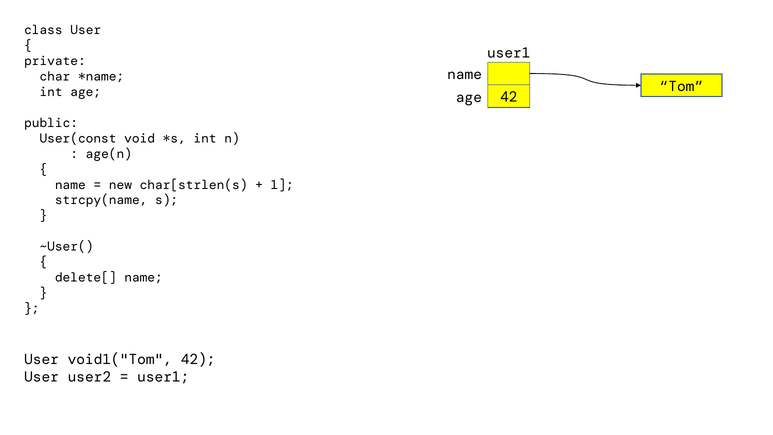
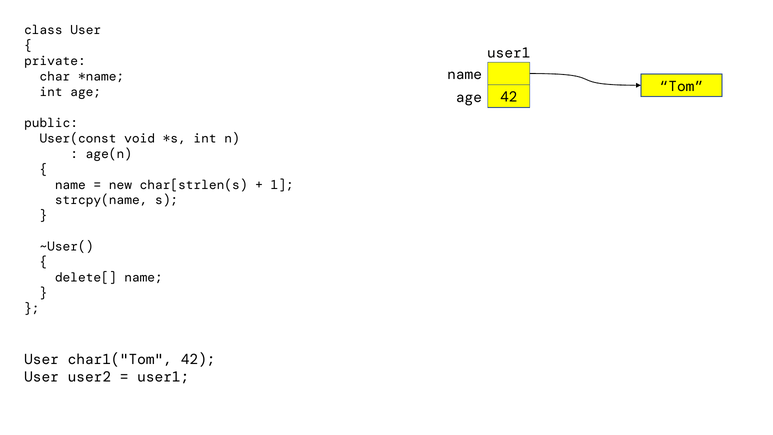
void1("Tom: void1("Tom -> char1("Tom (120, 359)
